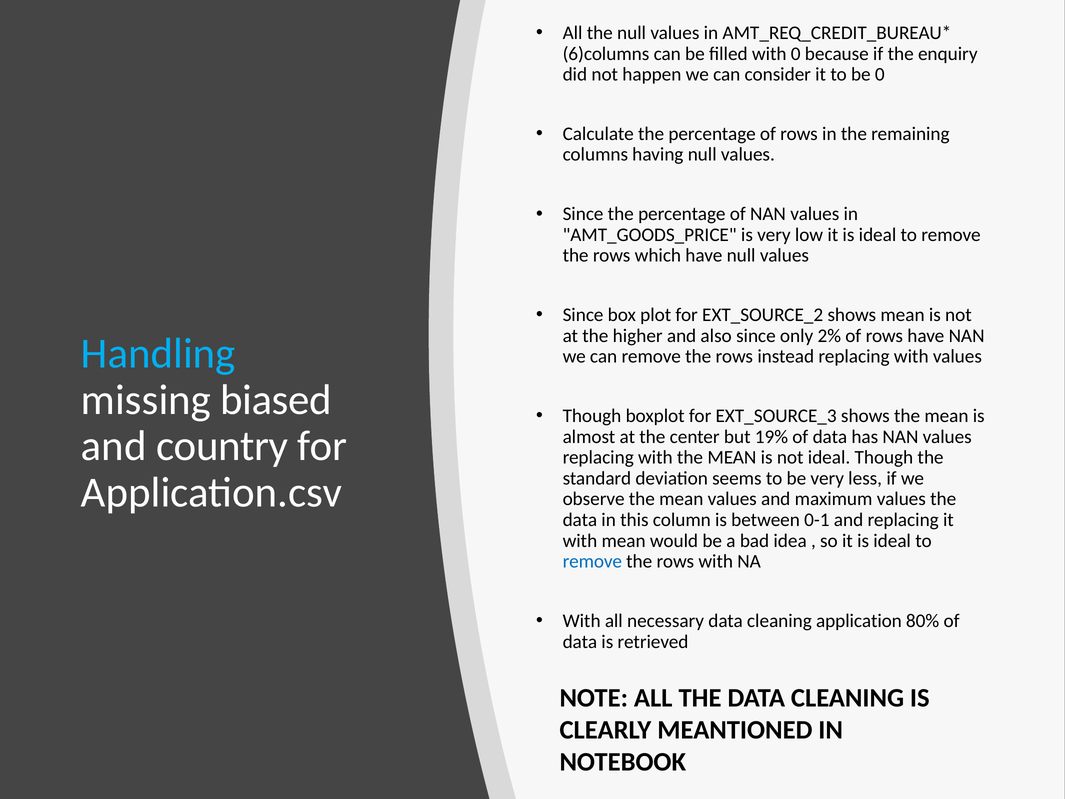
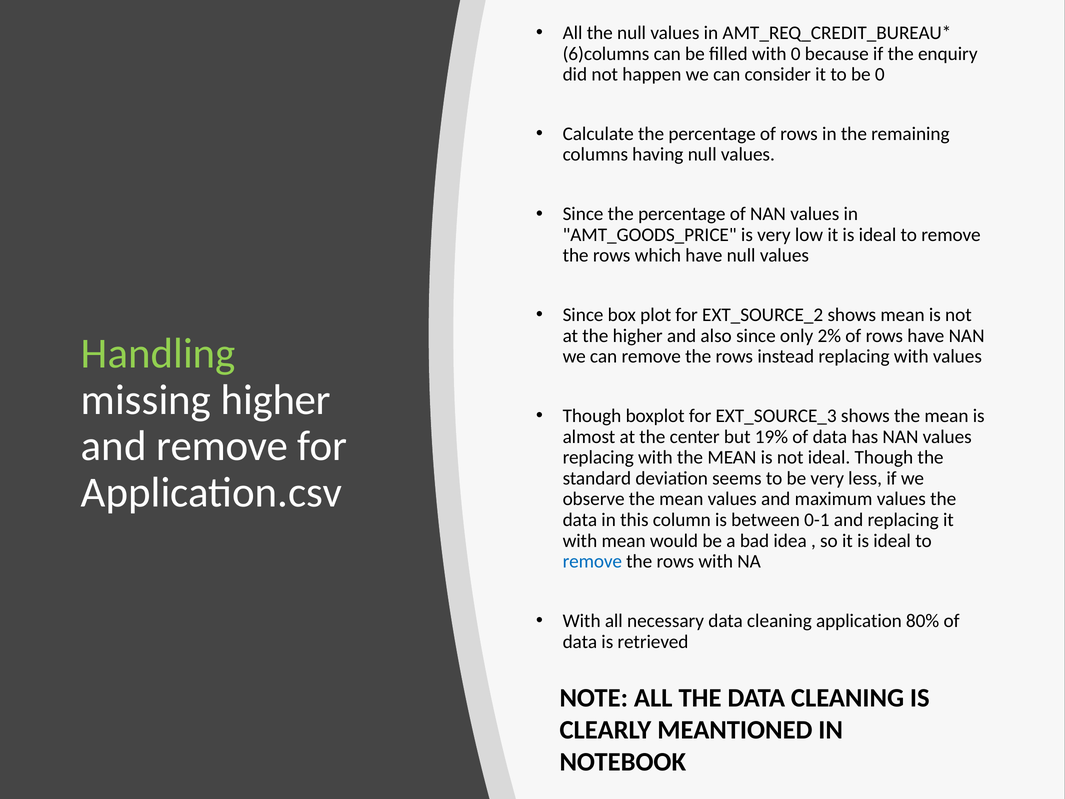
Handling colour: light blue -> light green (158, 353)
missing biased: biased -> higher (276, 400)
and country: country -> remove (222, 446)
